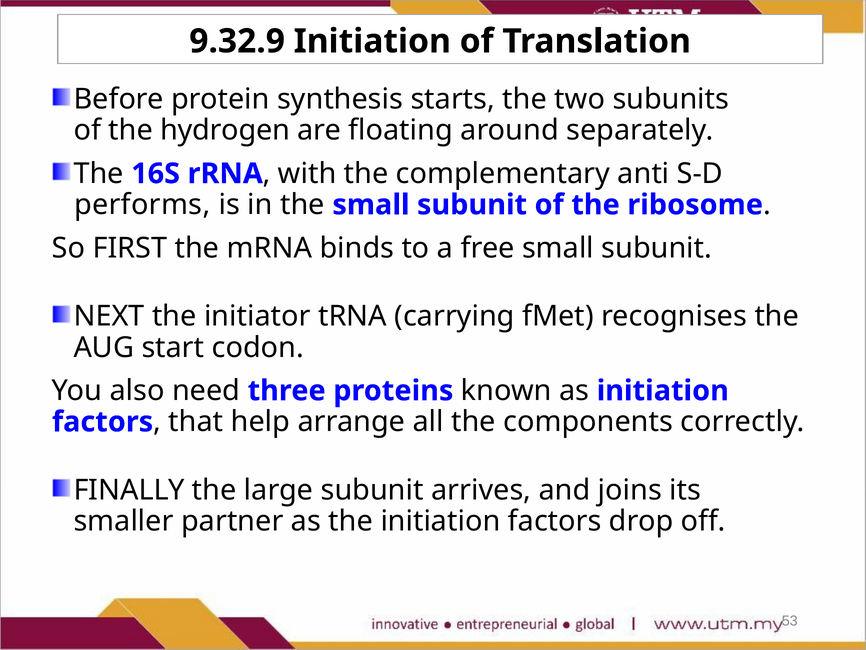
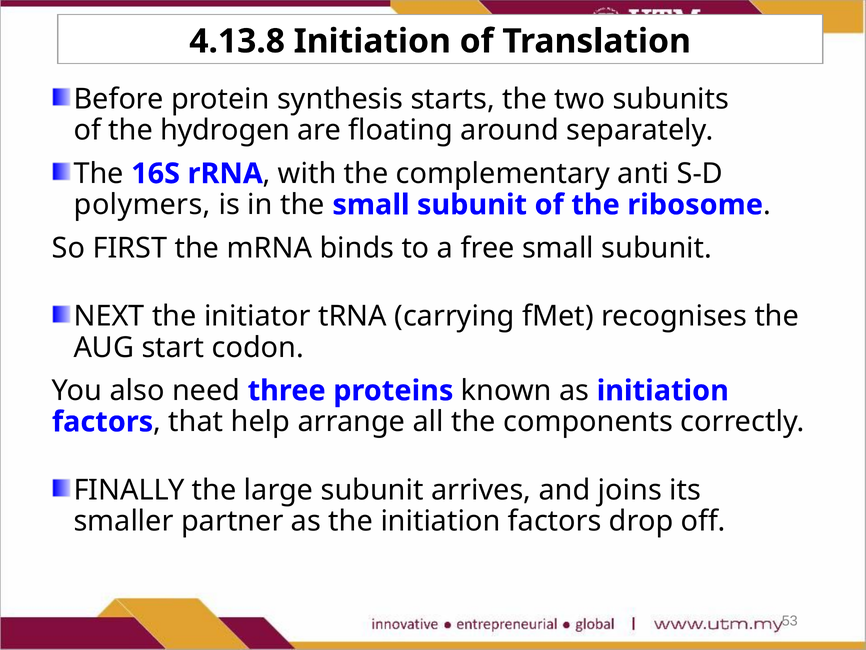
9.32.9: 9.32.9 -> 4.13.8 (237, 41)
performs: performs -> polymers (142, 205)
